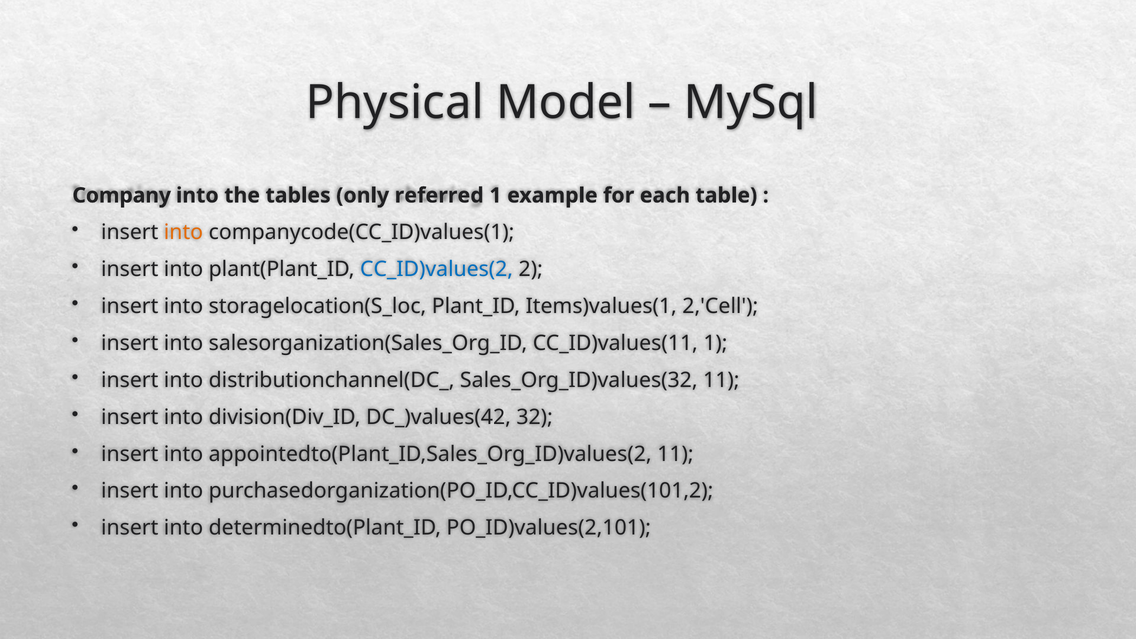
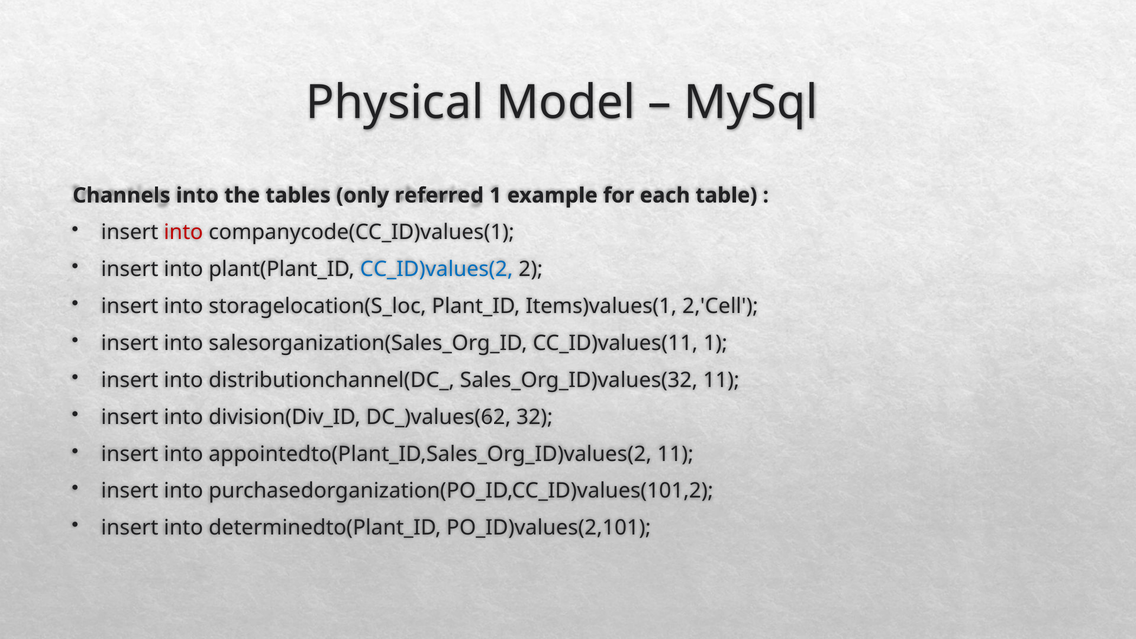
Company: Company -> Channels (122, 195)
into colour: orange -> red (184, 232)
DC_)values(42: DC_)values(42 -> DC_)values(62 (438, 417)
